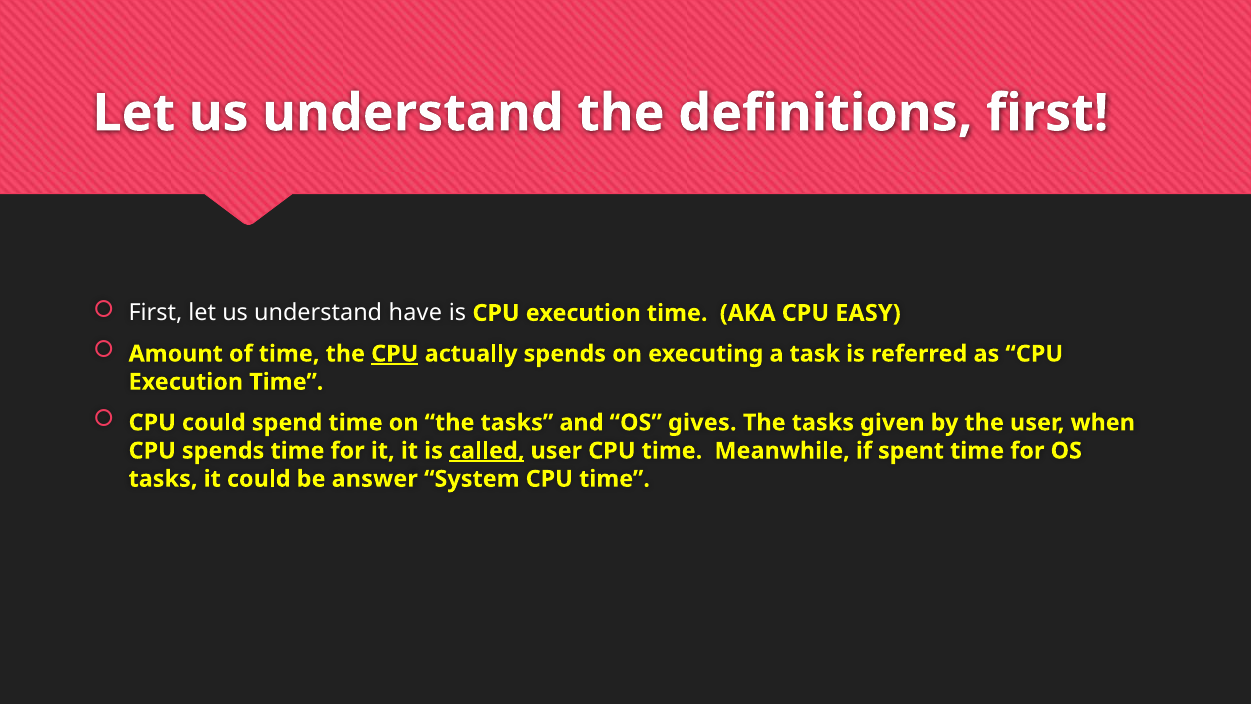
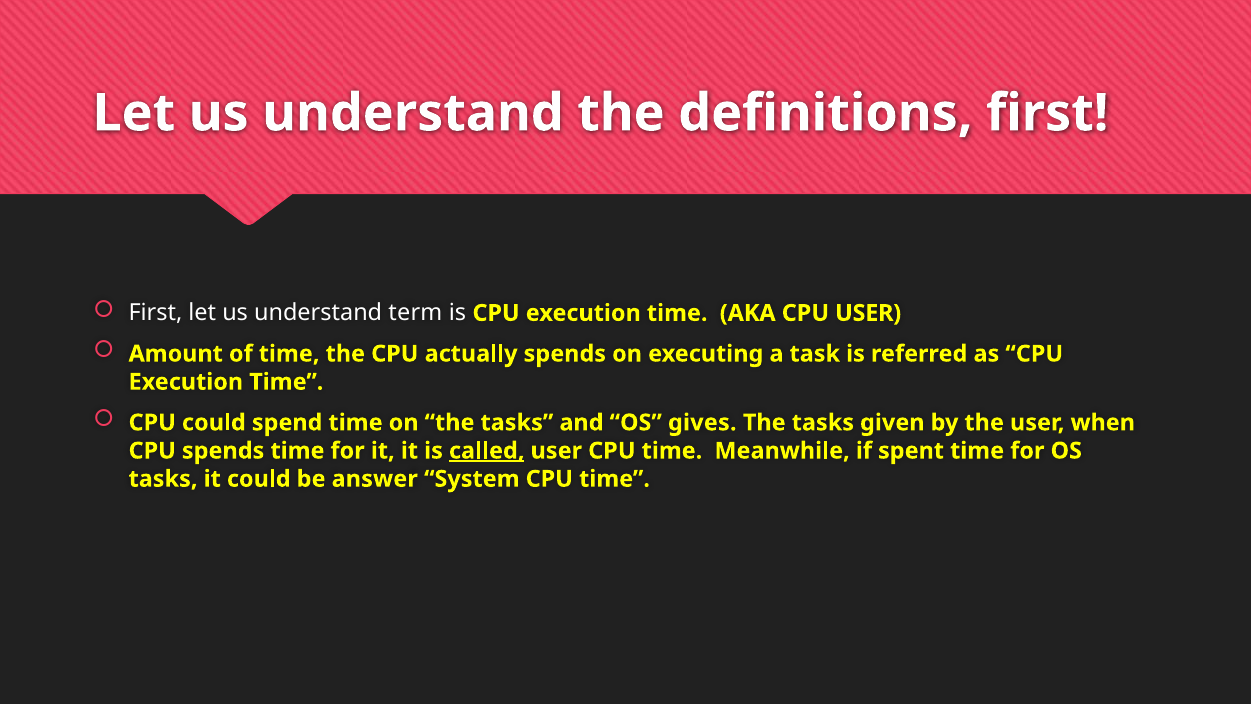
have: have -> term (415, 313)
CPU EASY: EASY -> USER (868, 313)
CPU underline: present -> none (395, 354)
